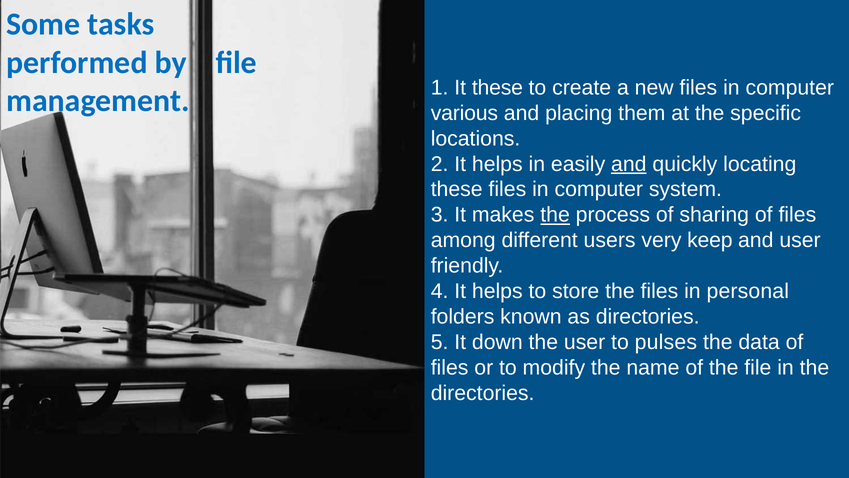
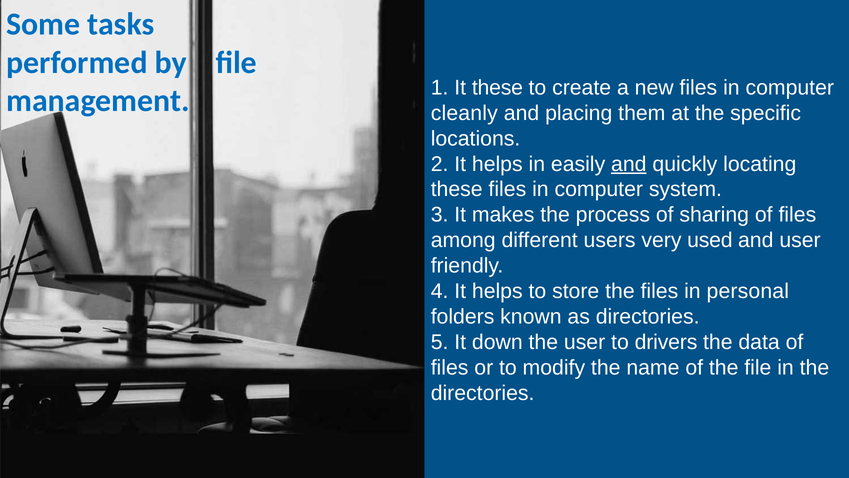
various: various -> cleanly (464, 113)
the underline: present -> none (555, 215)
keep: keep -> used (710, 240)
pulses: pulses -> drivers (666, 342)
